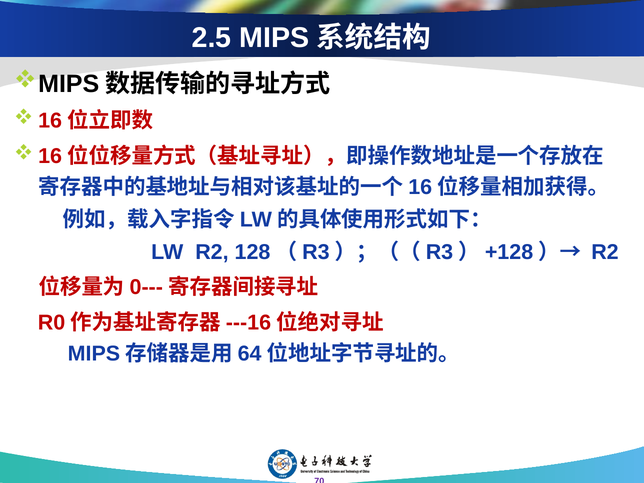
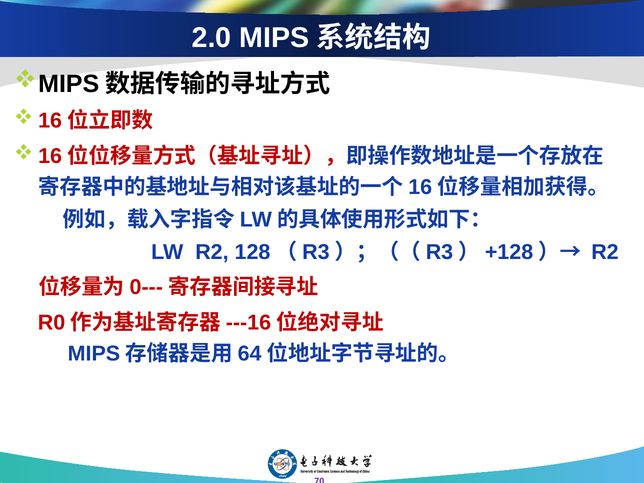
2.5: 2.5 -> 2.0 (211, 38)
